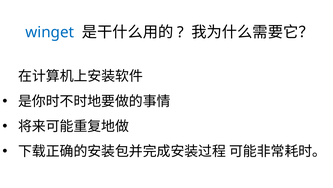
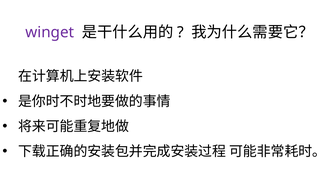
winget colour: blue -> purple (50, 32)
